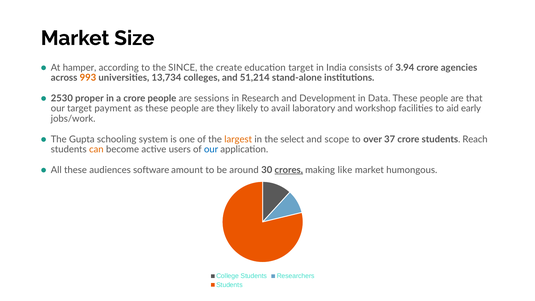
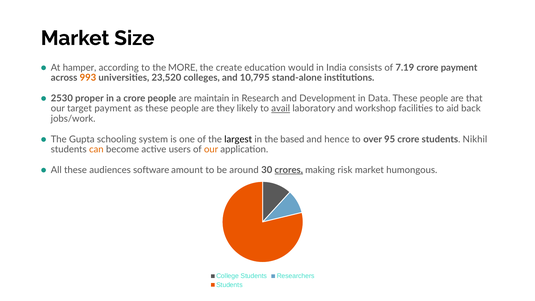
SINCE: SINCE -> MORE (183, 68)
education target: target -> would (301, 68)
3.94: 3.94 -> 7.19 (405, 68)
crore agencies: agencies -> payment (459, 68)
13,734: 13,734 -> 23,520 (166, 78)
51,214: 51,214 -> 10,795 (255, 78)
sessions: sessions -> maintain (212, 98)
avail underline: none -> present (281, 108)
early: early -> back (471, 108)
largest colour: orange -> black (238, 139)
select: select -> based (292, 139)
scope: scope -> hence (337, 139)
37: 37 -> 95 (390, 139)
Reach: Reach -> Nikhil (475, 139)
our colour: blue -> orange (211, 149)
like: like -> risk (345, 170)
